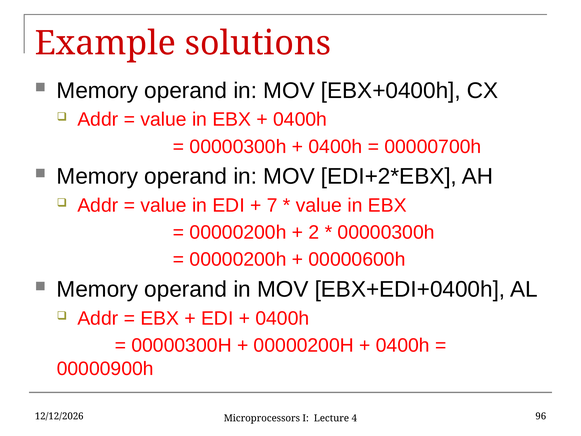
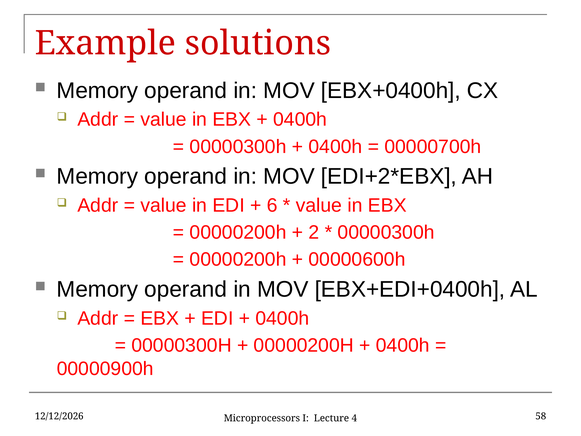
7: 7 -> 6 (272, 205)
96: 96 -> 58 (541, 416)
